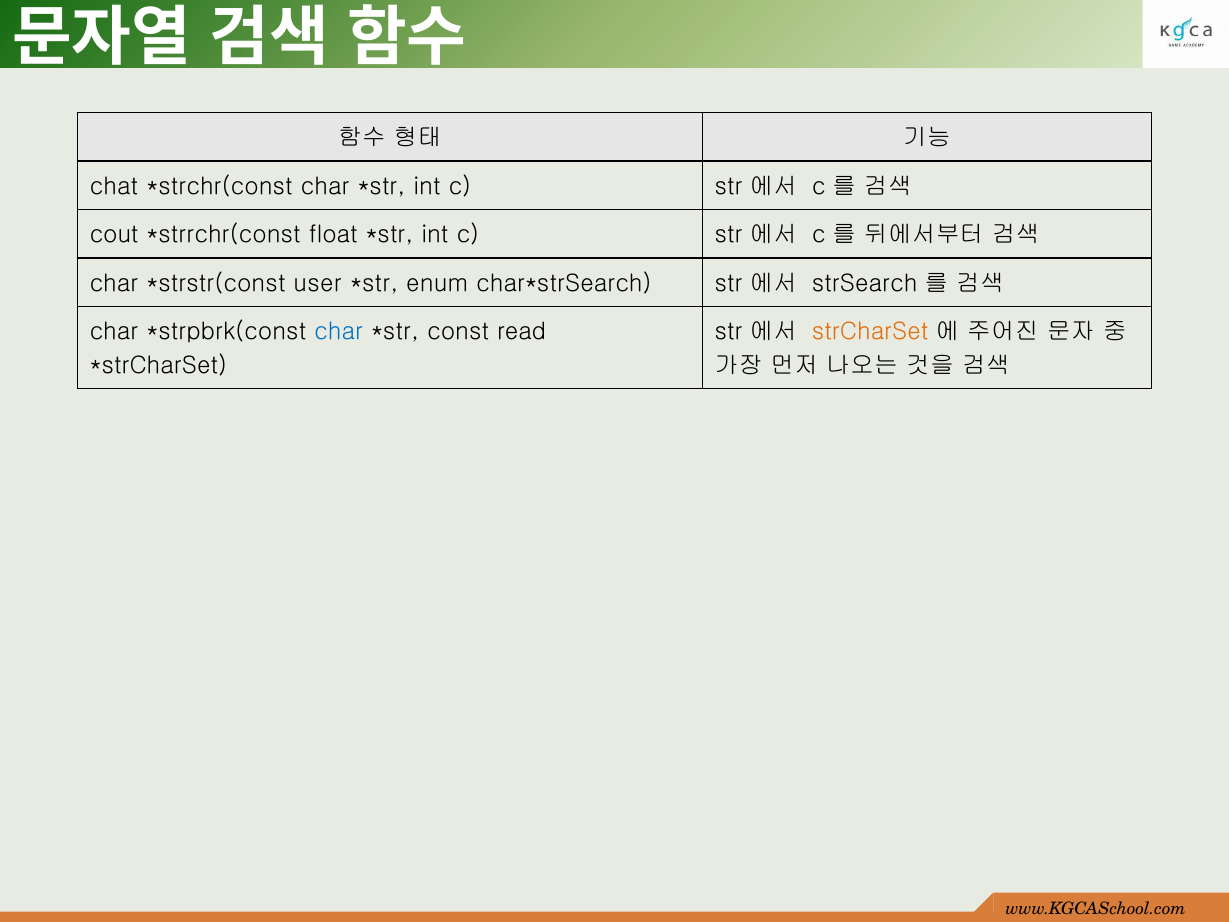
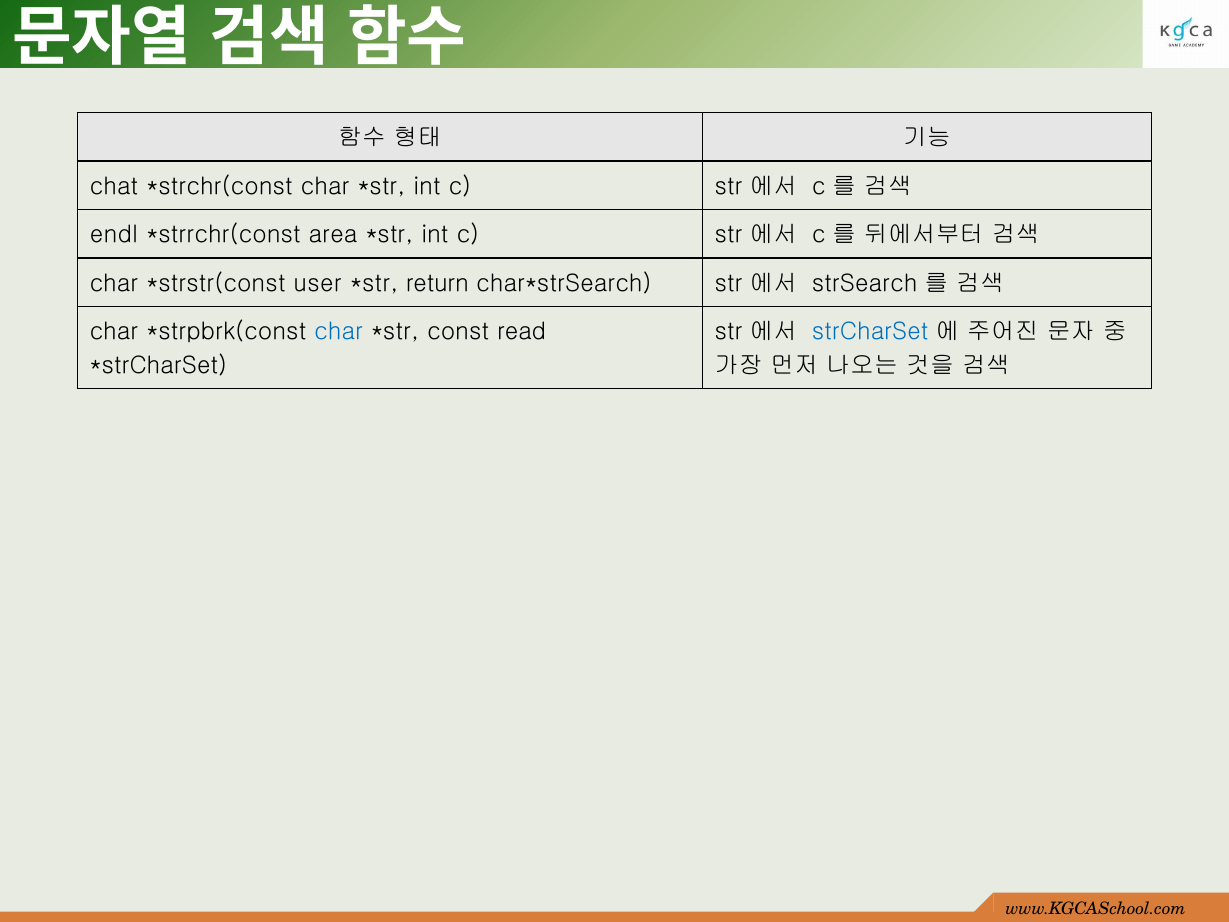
cout: cout -> endl (114, 235)
float: float -> area (333, 235)
enum: enum -> return (437, 283)
strCharSet colour: orange -> blue (870, 332)
